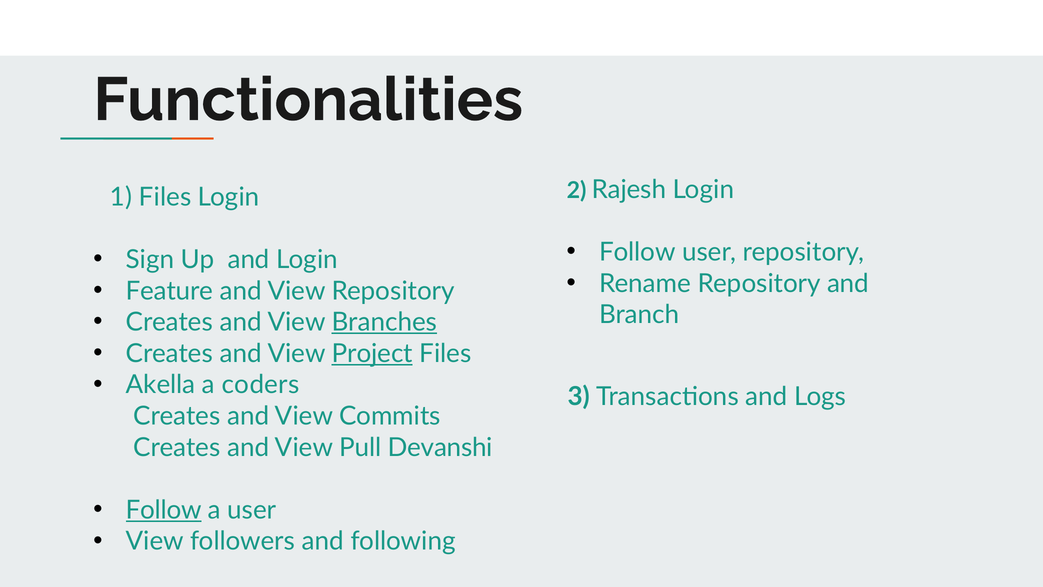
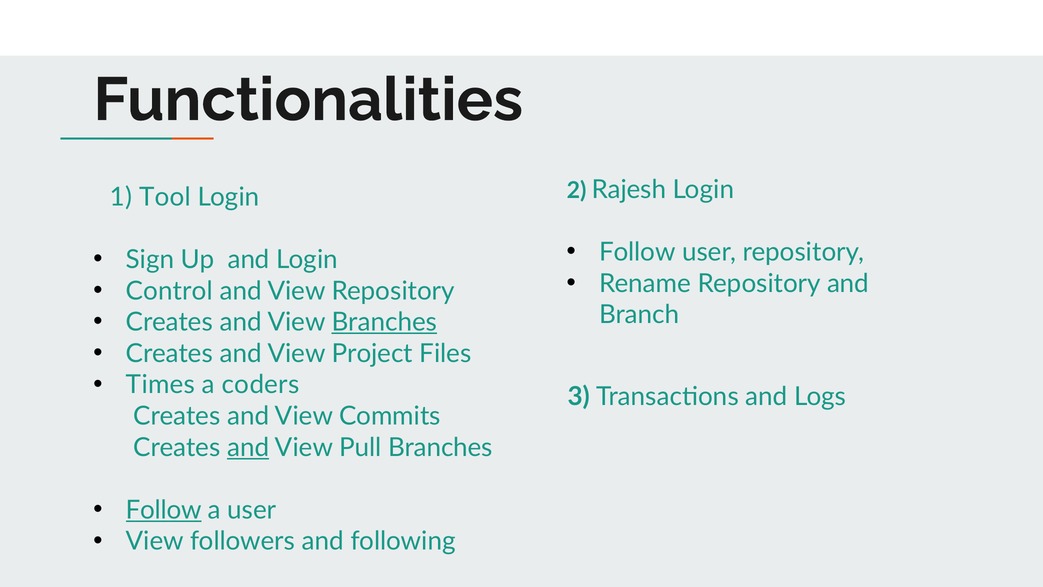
1 Files: Files -> Tool (165, 197)
Feature: Feature -> Control (169, 291)
Project underline: present -> none (372, 353)
Akella: Akella -> Times (160, 385)
and underline: none -> present (248, 447)
Pull Devanshi: Devanshi -> Branches (440, 447)
